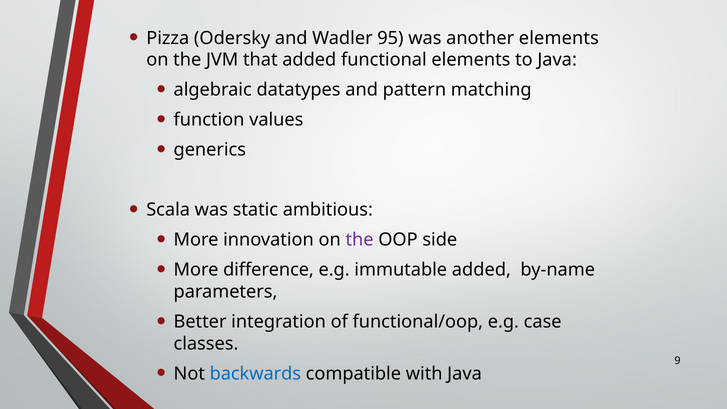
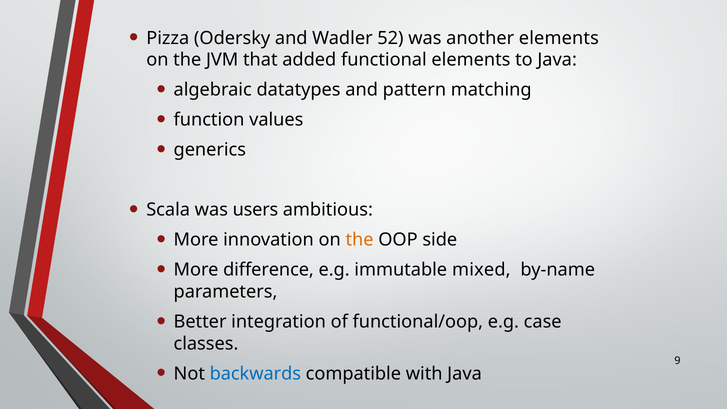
95: 95 -> 52 (390, 38)
static: static -> users (255, 210)
the colour: purple -> orange (360, 240)
immutable added: added -> mixed (481, 270)
